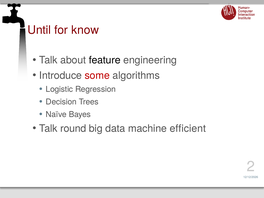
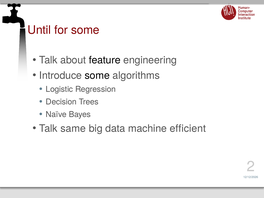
for know: know -> some (85, 30)
some colour: red -> black (97, 75)
round: round -> same (73, 129)
